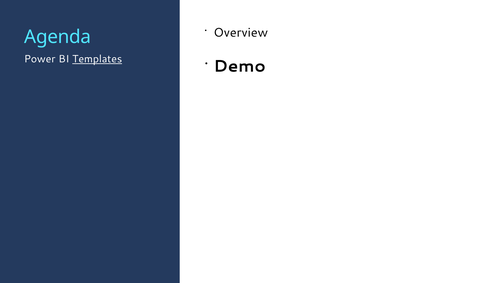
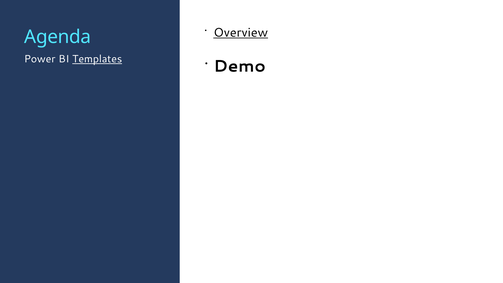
Overview underline: none -> present (241, 33)
